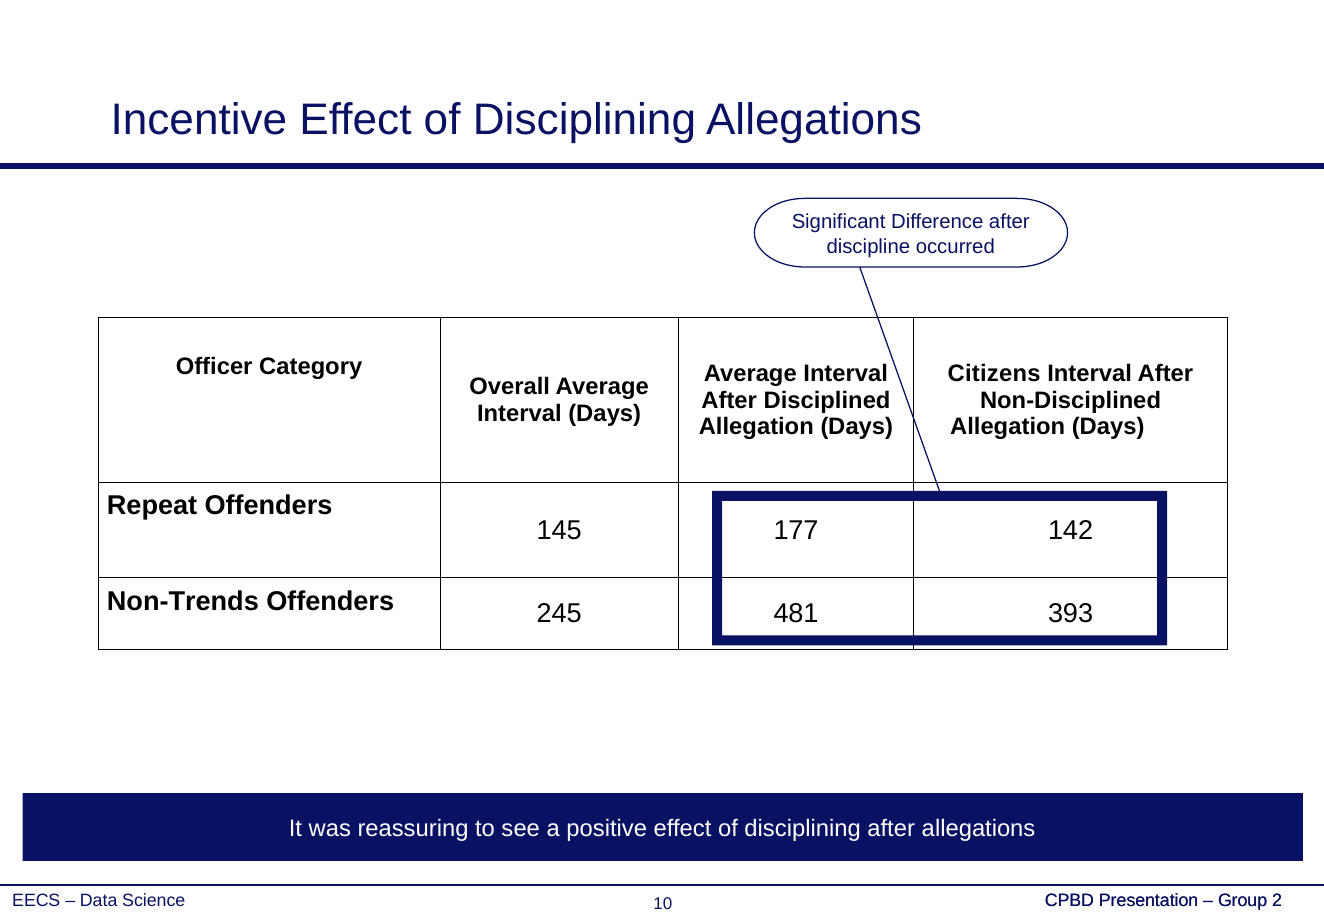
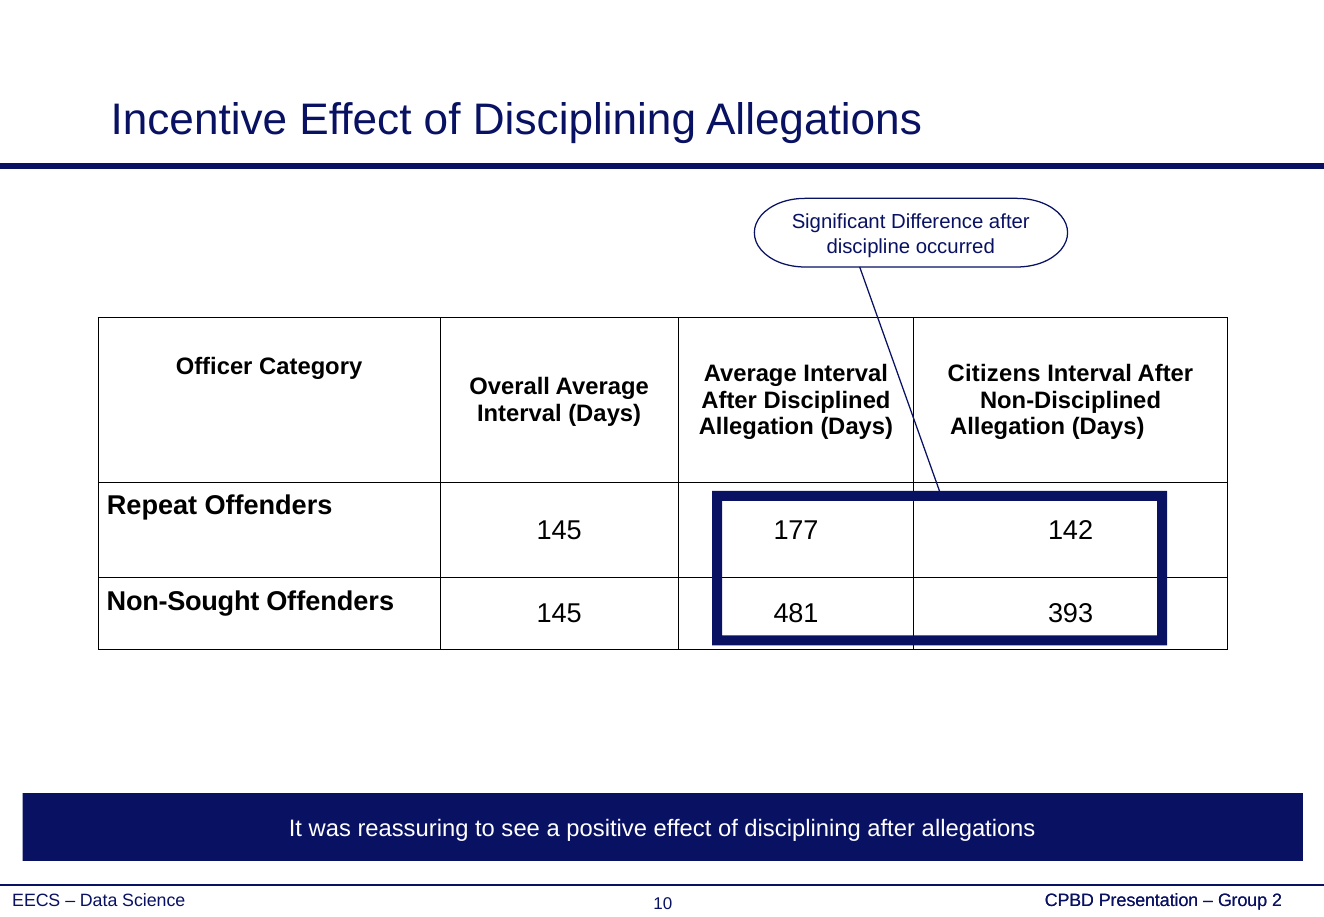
Non-Trends: Non-Trends -> Non-Sought (183, 601)
245: 245 -> 145 (559, 614)
